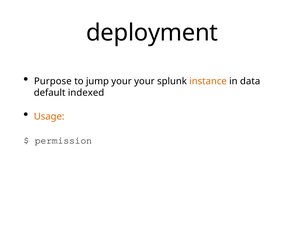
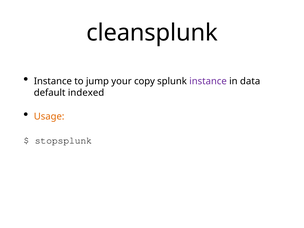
deployment: deployment -> cleansplunk (152, 33)
Purpose: Purpose -> Instance (53, 81)
your your: your -> copy (144, 81)
instance colour: orange -> purple (208, 81)
permission: permission -> stopsplunk (63, 140)
